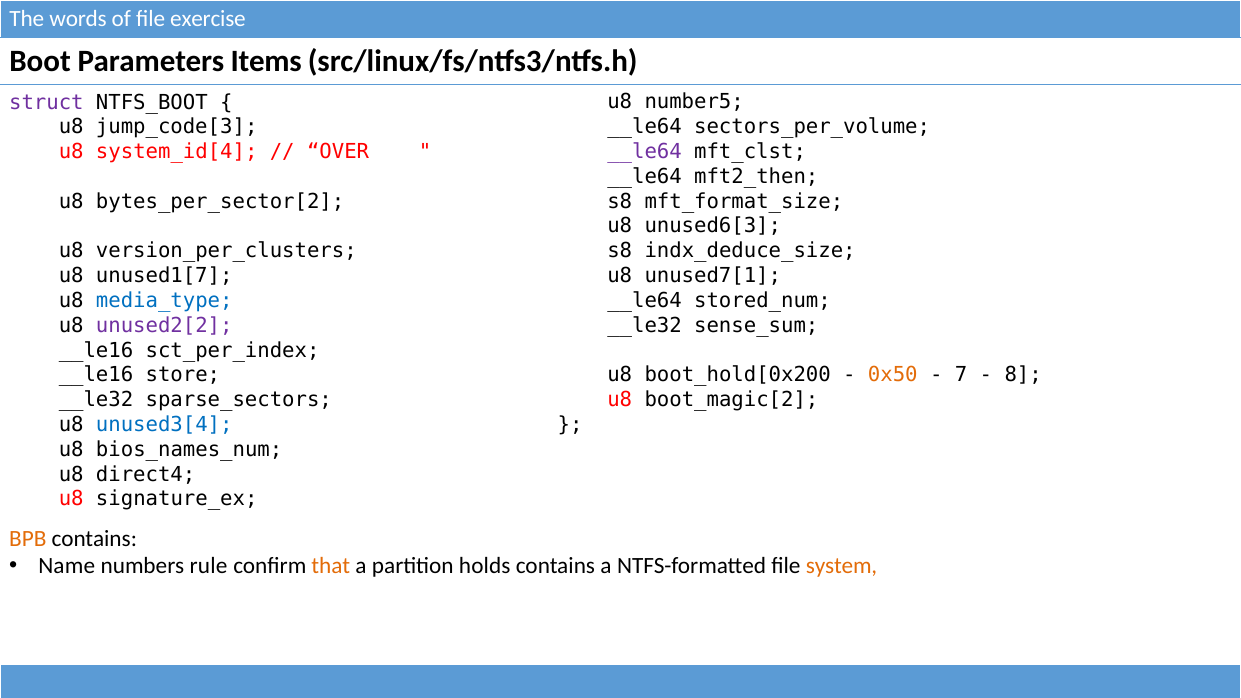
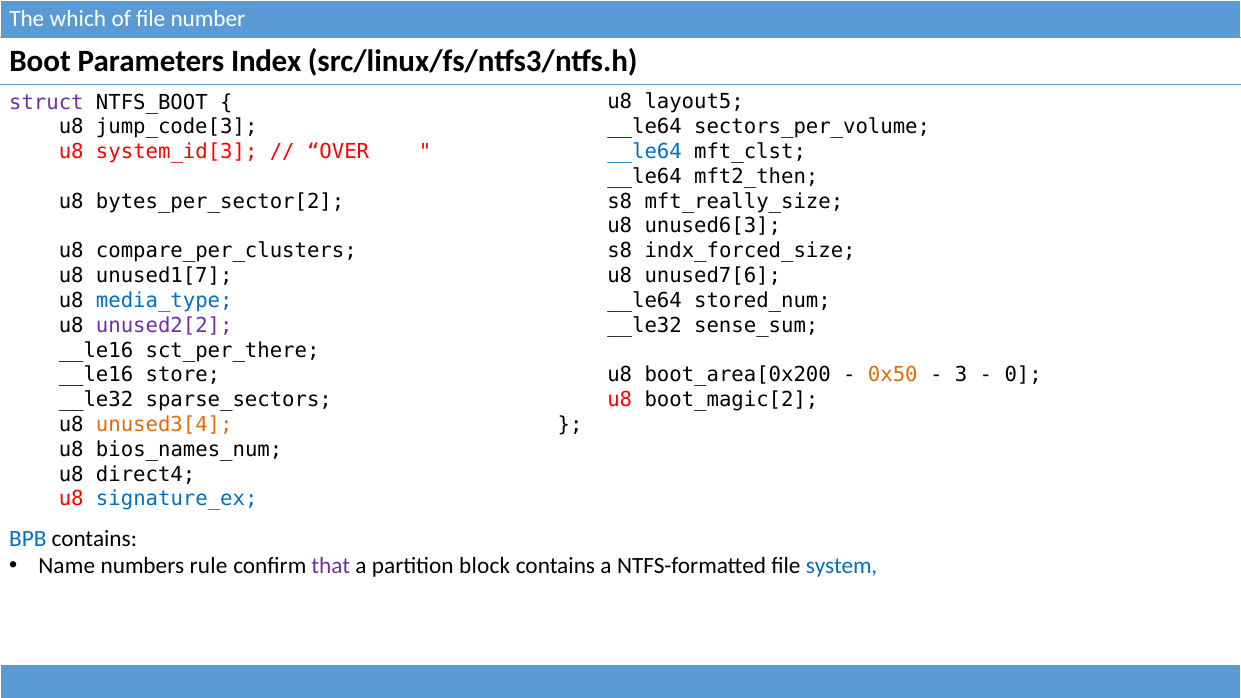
words: words -> which (78, 19)
exercise: exercise -> number (208, 19)
Items: Items -> Index (266, 61)
number5: number5 -> layout5 (694, 102)
system_id[4: system_id[4 -> system_id[3 (177, 152)
__le64 colour: purple -> blue (645, 152)
mft_format_size: mft_format_size -> mft_really_size (744, 201)
version_per_clusters: version_per_clusters -> compare_per_clusters (226, 251)
indx_deduce_size: indx_deduce_size -> indx_forced_size (750, 251)
unused7[1: unused7[1 -> unused7[6 (713, 276)
sct_per_index: sct_per_index -> sct_per_there (233, 350)
boot_hold[0x200: boot_hold[0x200 -> boot_area[0x200 (738, 375)
7: 7 -> 3 (961, 375)
8: 8 -> 0 (1023, 375)
unused3[4 colour: blue -> orange (164, 425)
signature_ex colour: black -> blue (177, 499)
BPB colour: orange -> blue (28, 538)
that colour: orange -> purple (331, 566)
holds: holds -> block (485, 566)
system colour: orange -> blue (842, 566)
